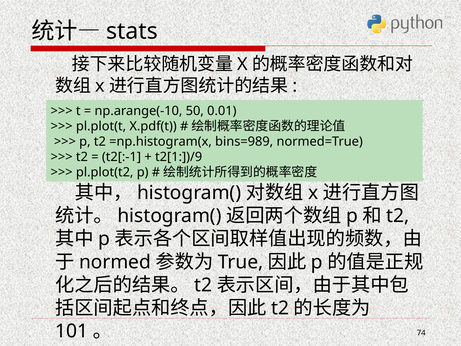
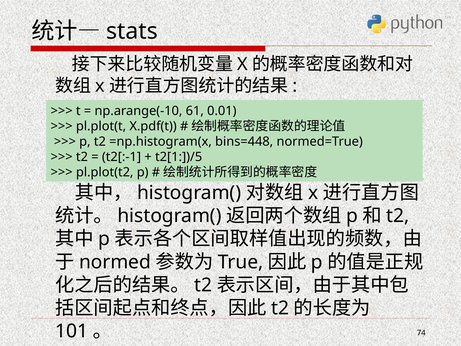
50: 50 -> 61 (195, 111)
bins=989: bins=989 -> bins=448 (244, 141)
t2[1:])/9: t2[1:])/9 -> t2[1:])/5 (179, 157)
